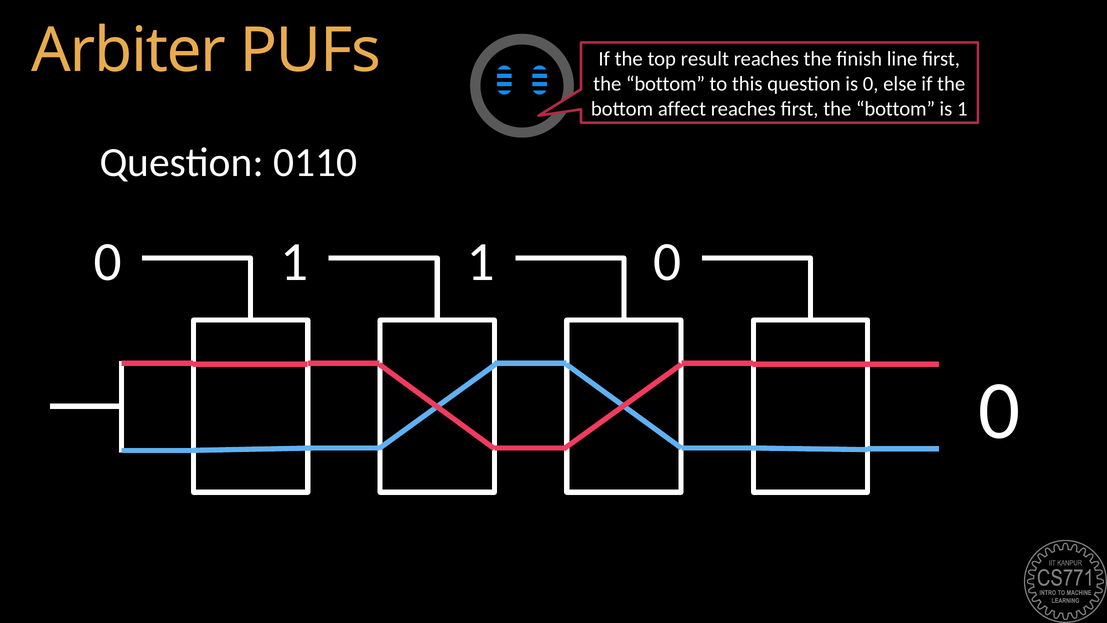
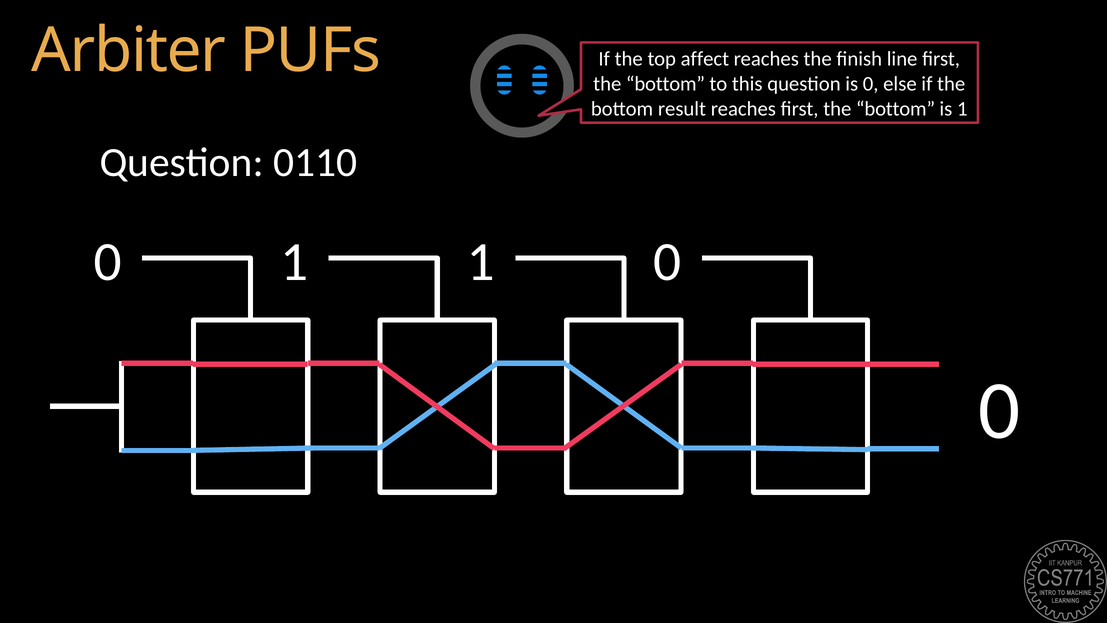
result: result -> affect (705, 59)
affect: affect -> result (682, 109)
